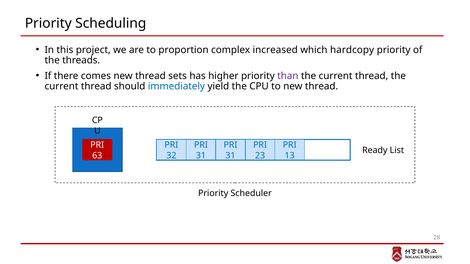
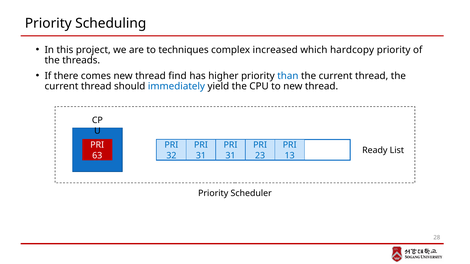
proportion: proportion -> techniques (184, 50)
sets: sets -> find (178, 76)
than colour: purple -> blue (288, 76)
